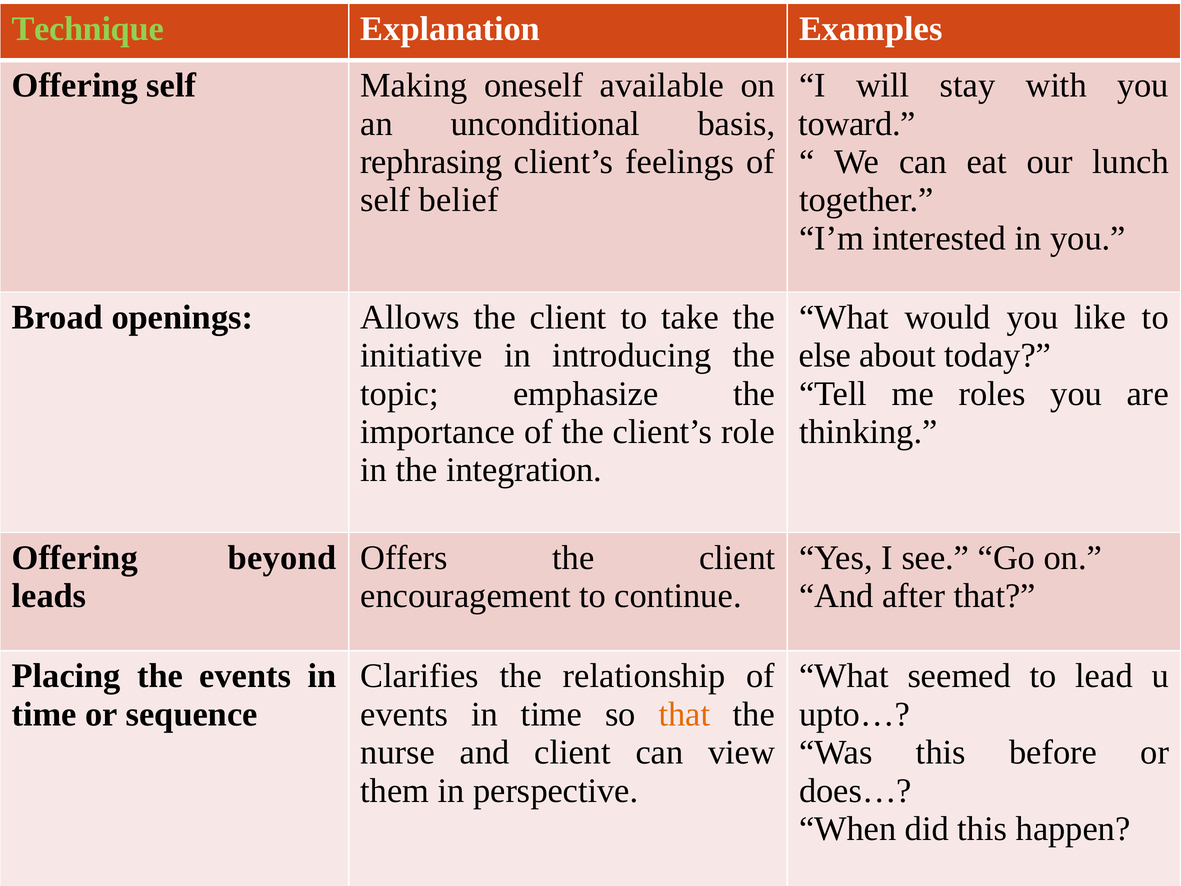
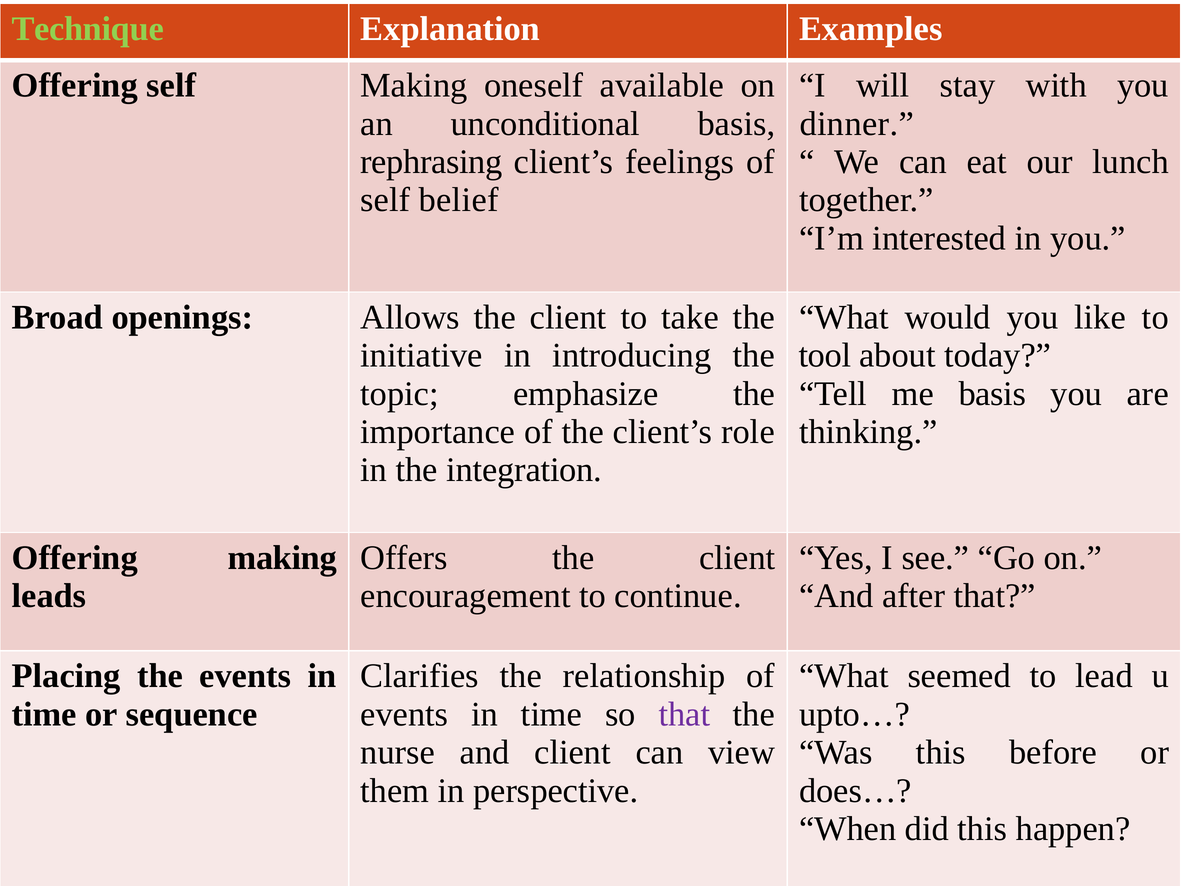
toward: toward -> dinner (857, 124)
else: else -> tool (825, 355)
me roles: roles -> basis (992, 394)
Offering beyond: beyond -> making (282, 558)
that colour: orange -> purple (684, 714)
